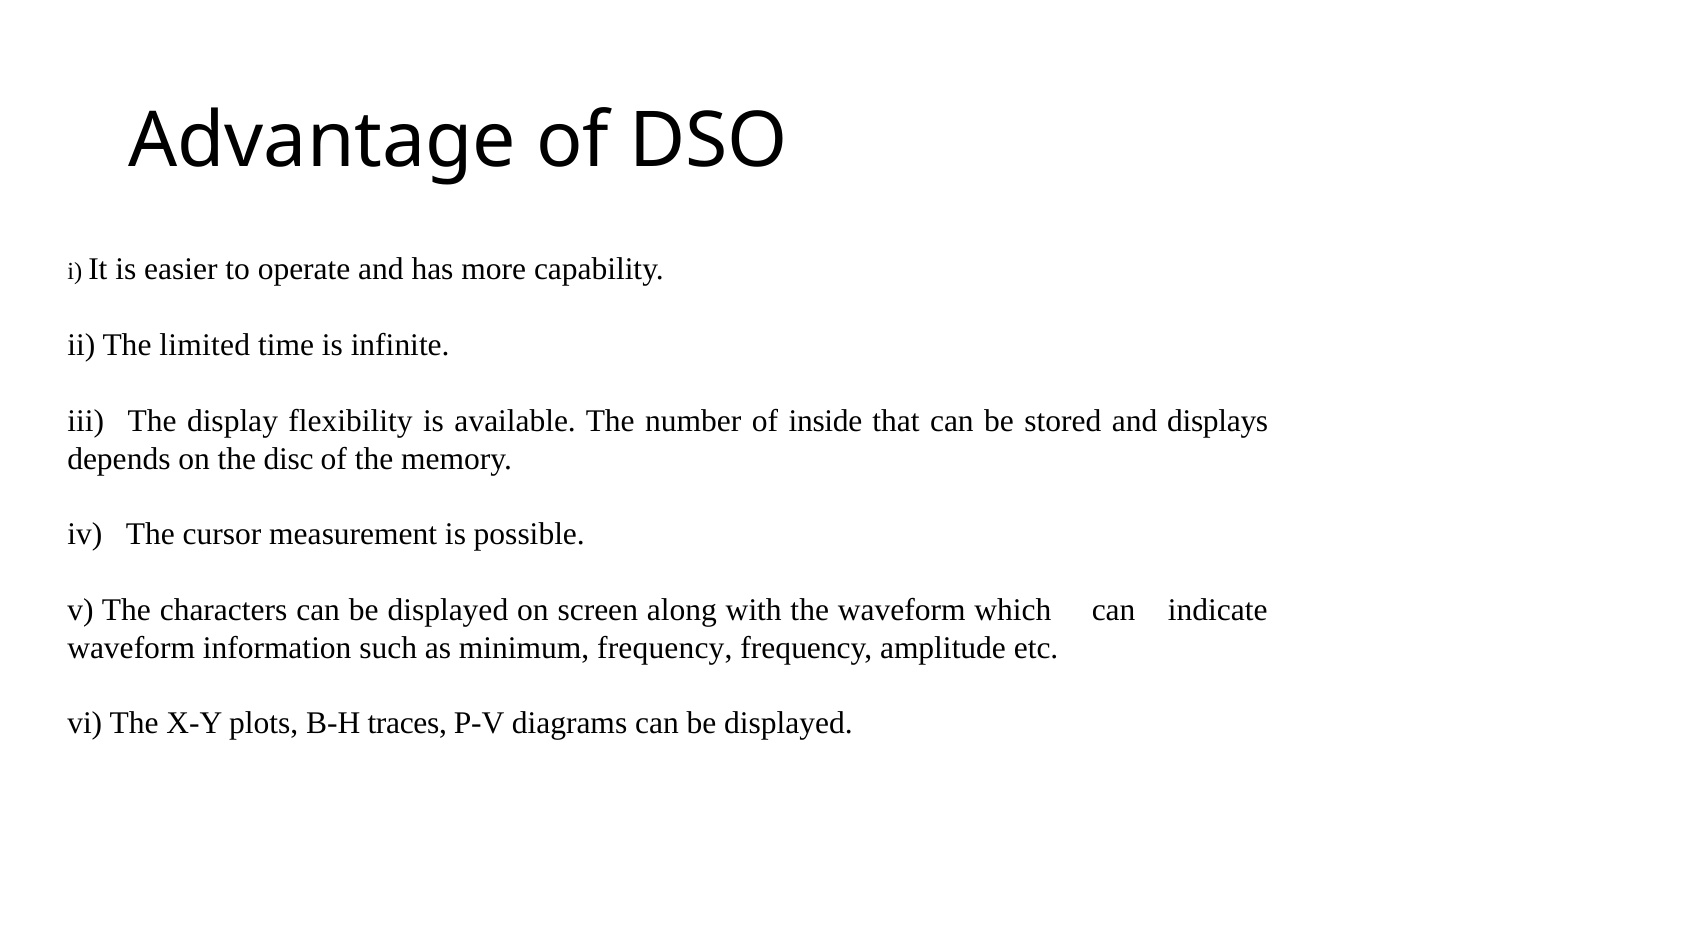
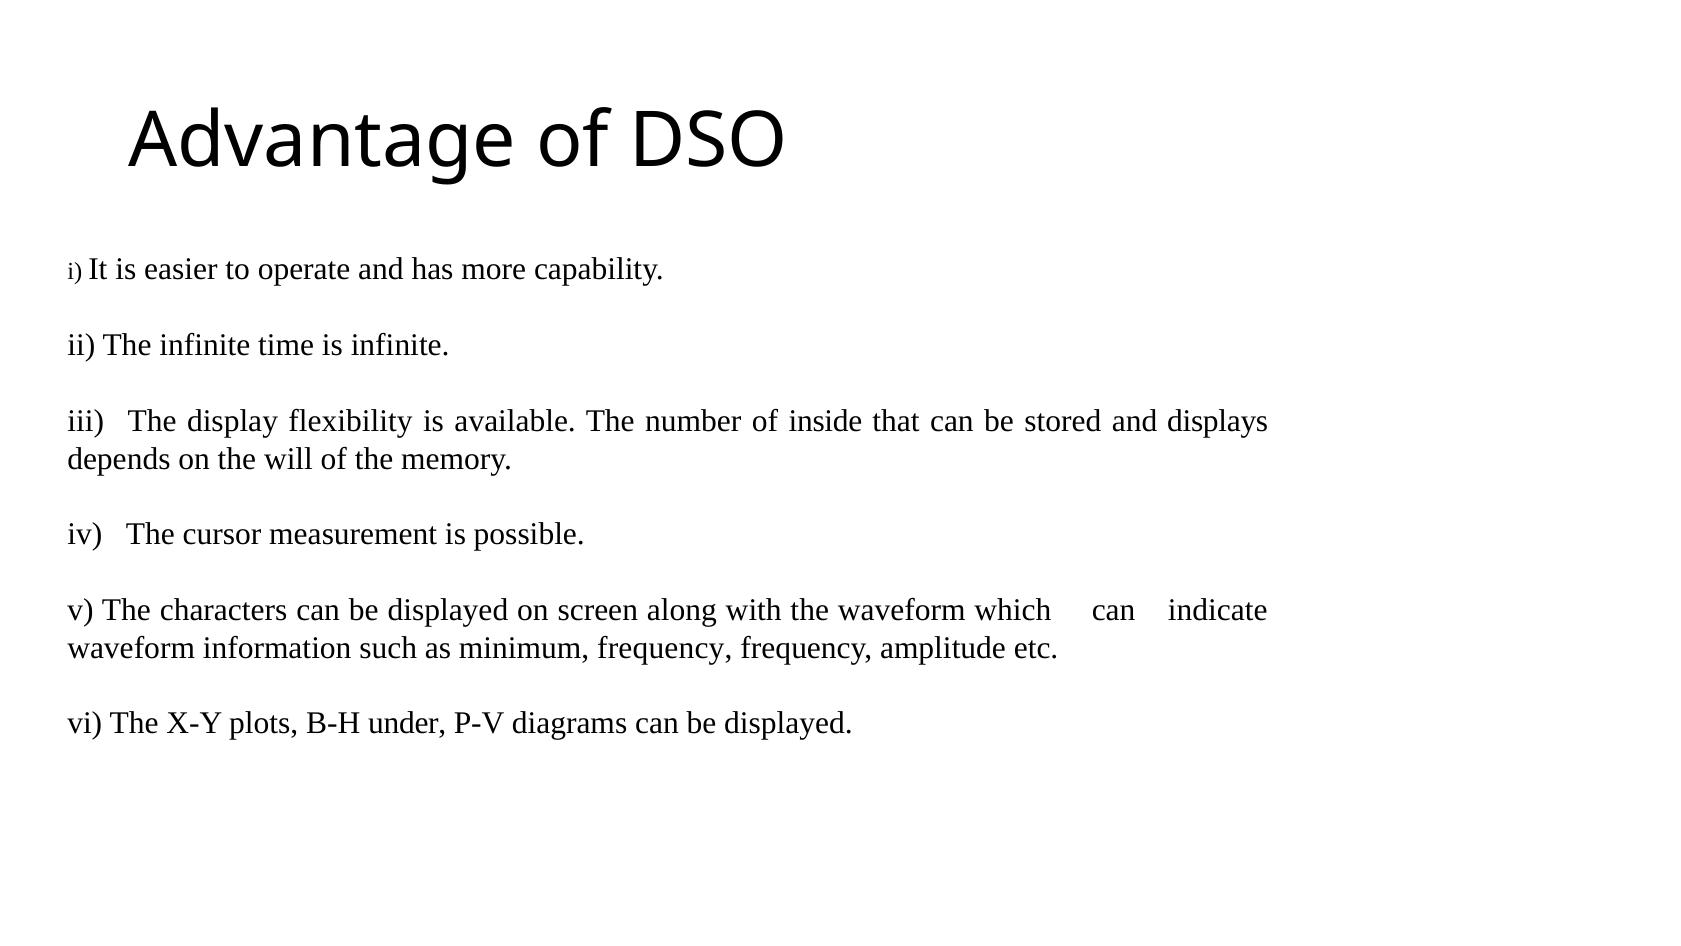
The limited: limited -> infinite (205, 345)
disc: disc -> will (288, 458)
traces: traces -> under (407, 723)
